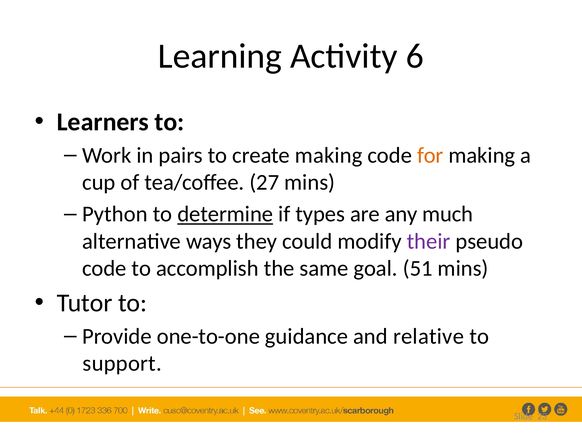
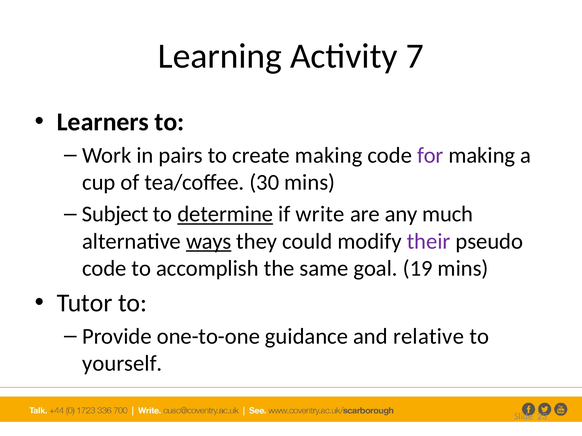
6: 6 -> 7 (415, 56)
for colour: orange -> purple (430, 156)
27: 27 -> 30 (264, 183)
Python: Python -> Subject (115, 214)
types: types -> write (320, 214)
ways underline: none -> present (209, 242)
51: 51 -> 19 (418, 269)
support: support -> yourself (122, 364)
